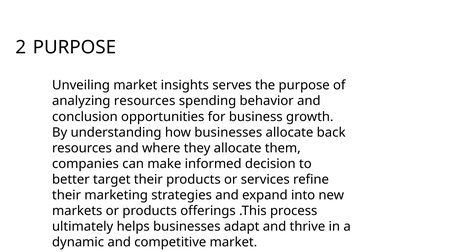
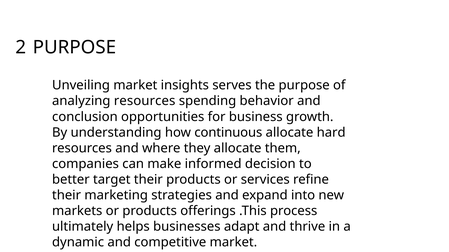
how businesses: businesses -> continuous (228, 133)
back: back -> hard (331, 133)
